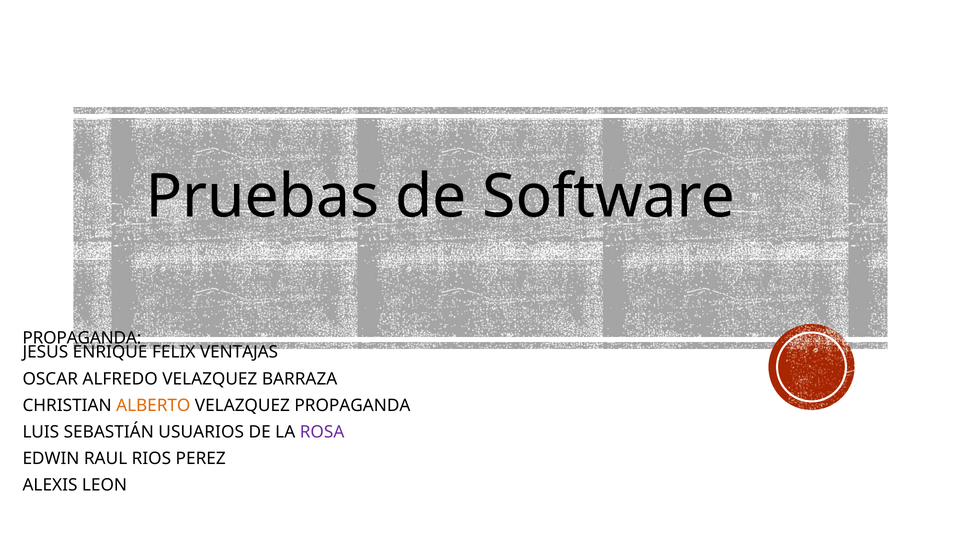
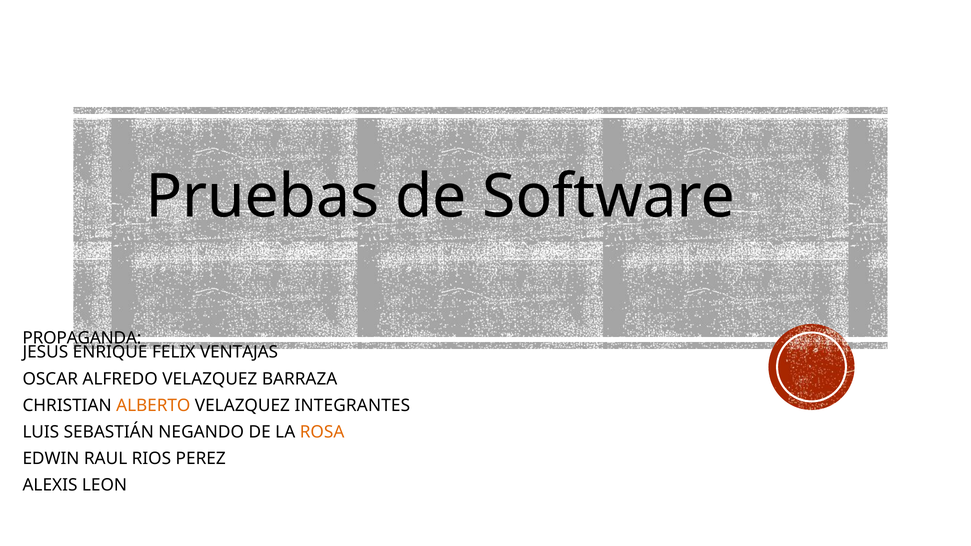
VELAZQUEZ PROPAGANDA: PROPAGANDA -> INTEGRANTES (352, 406)
USUARIOS: USUARIOS -> NEGANDO (201, 432)
ROSA colour: purple -> orange (322, 432)
